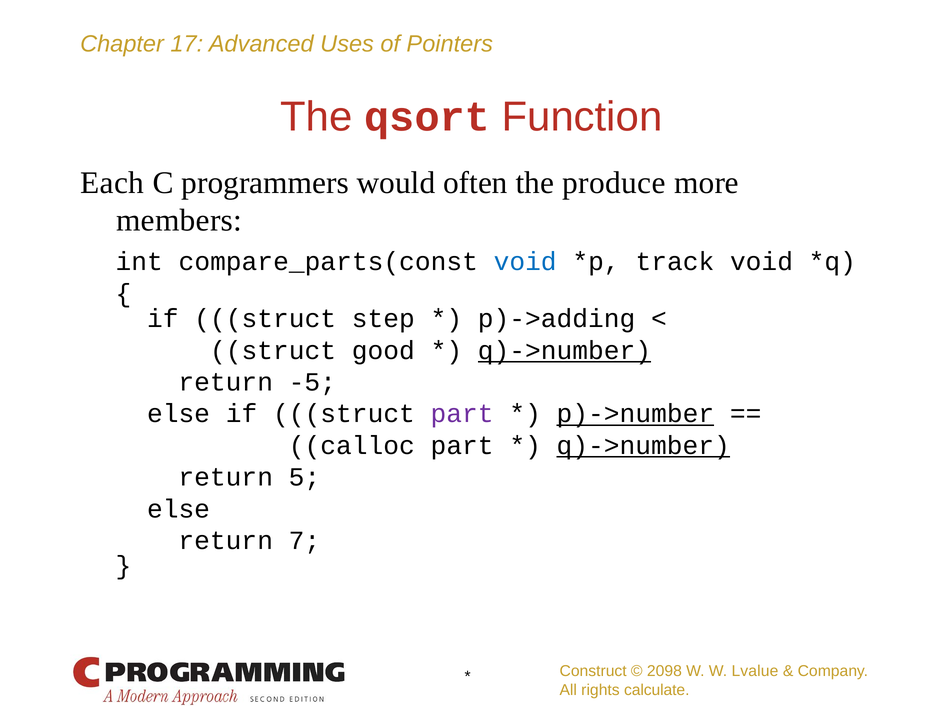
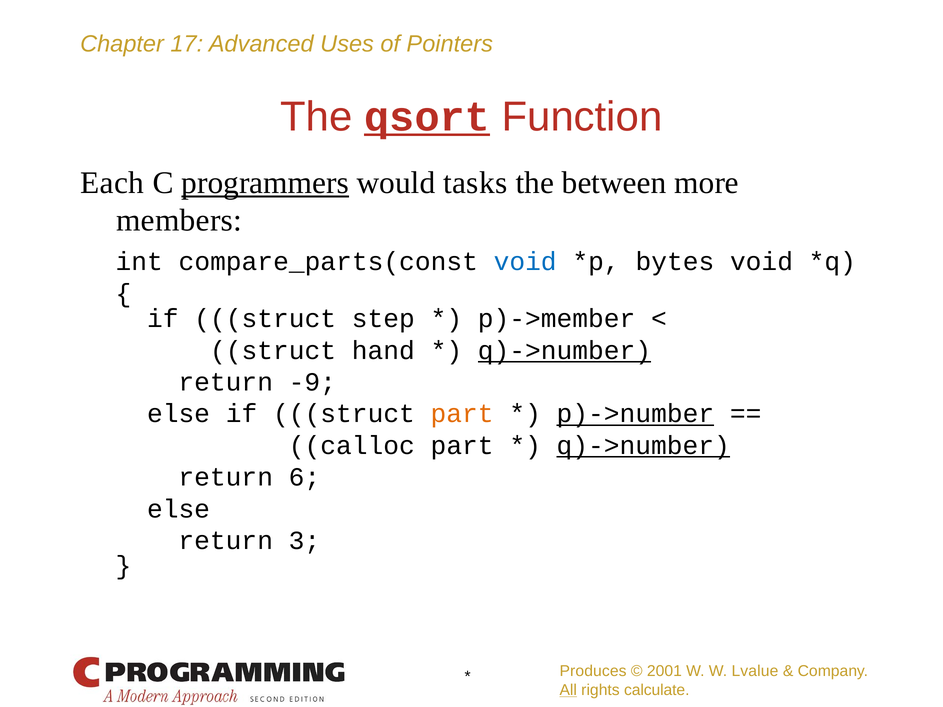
qsort underline: none -> present (427, 117)
programmers underline: none -> present (265, 183)
often: often -> tasks (475, 183)
produce: produce -> between (614, 183)
track: track -> bytes (675, 262)
p)->adding: p)->adding -> p)->member (557, 319)
good: good -> hand (383, 351)
-5: -5 -> -9 (312, 382)
part colour: purple -> orange (462, 414)
5: 5 -> 6 (304, 477)
7: 7 -> 3 (304, 541)
Construct: Construct -> Produces (593, 671)
2098: 2098 -> 2001 (664, 671)
All underline: none -> present (568, 690)
